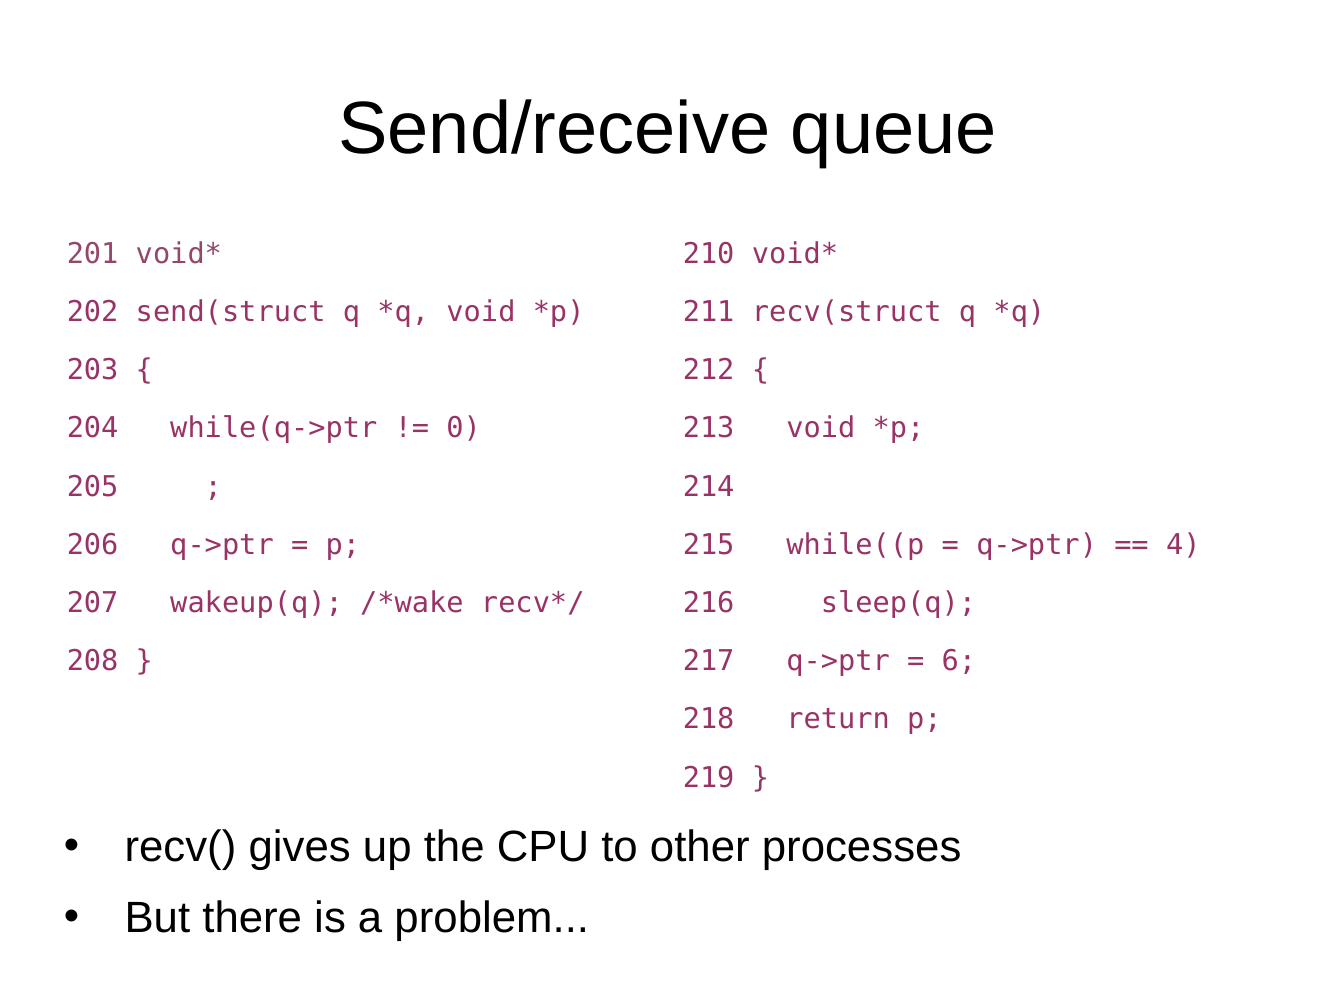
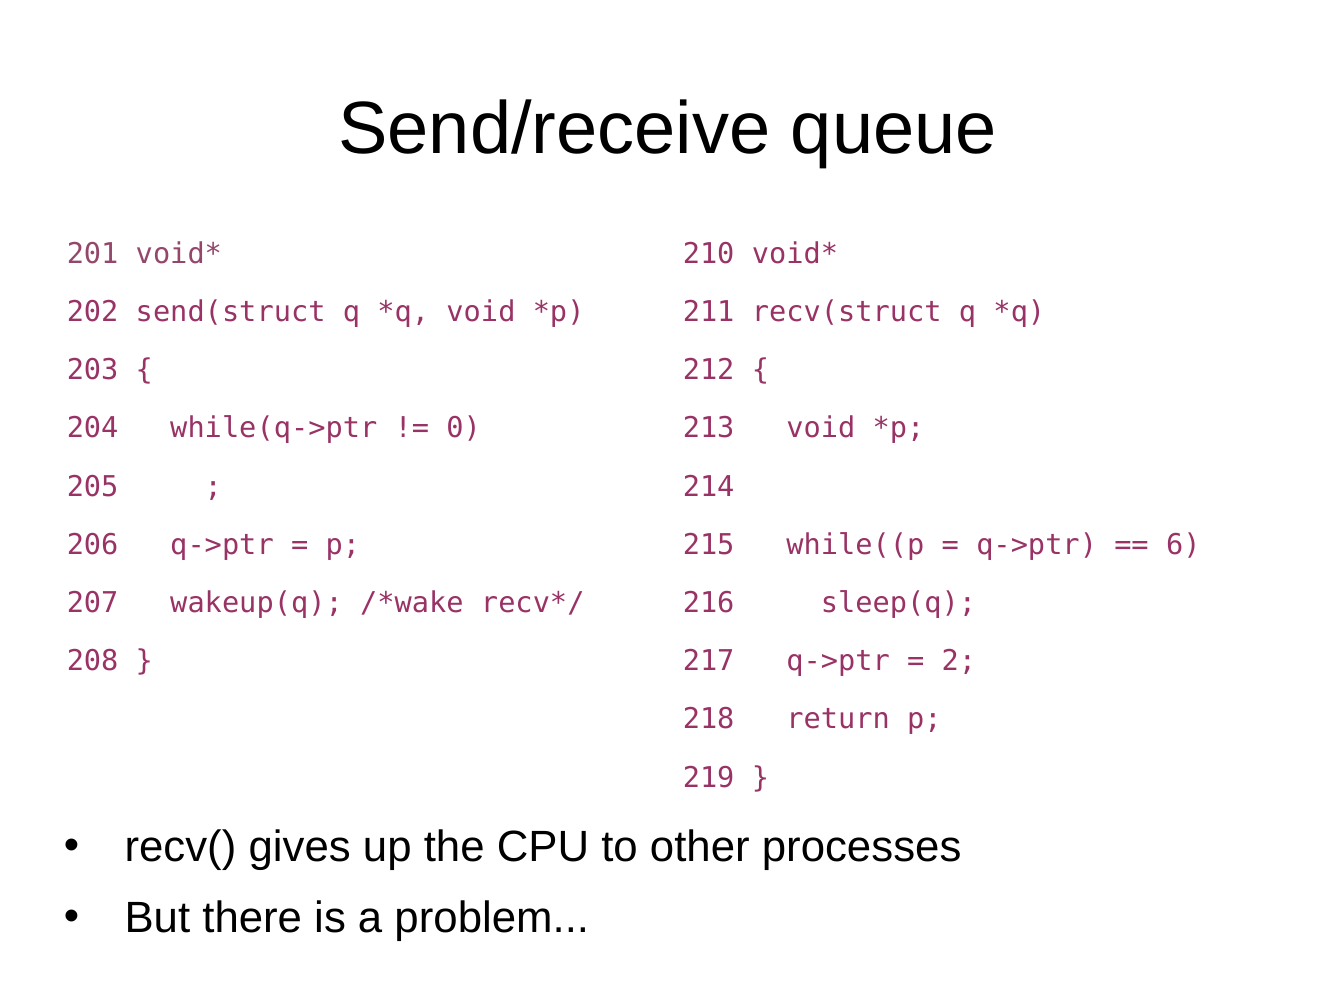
4: 4 -> 6 (1183, 545)
6: 6 -> 2 (959, 661)
